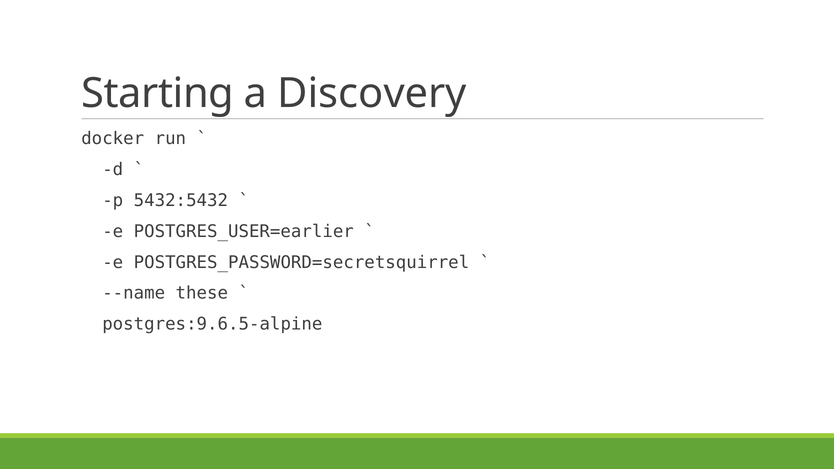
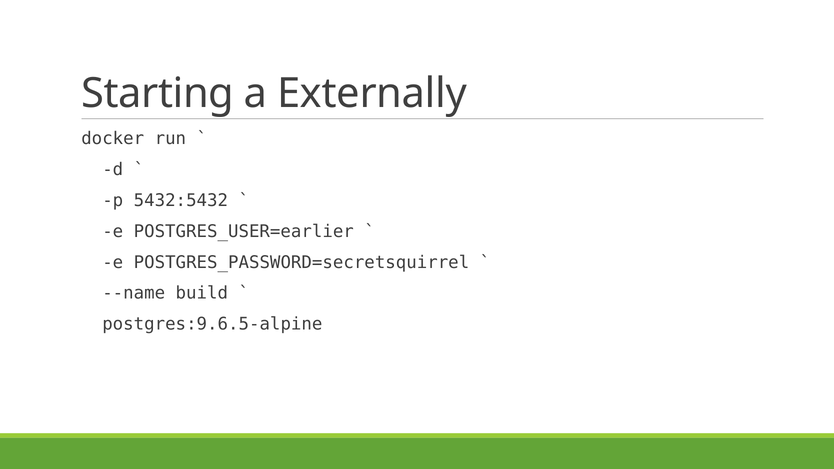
Discovery: Discovery -> Externally (372, 93)
these: these -> build (202, 293)
